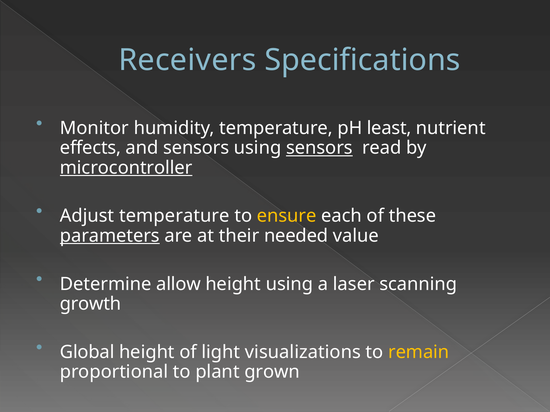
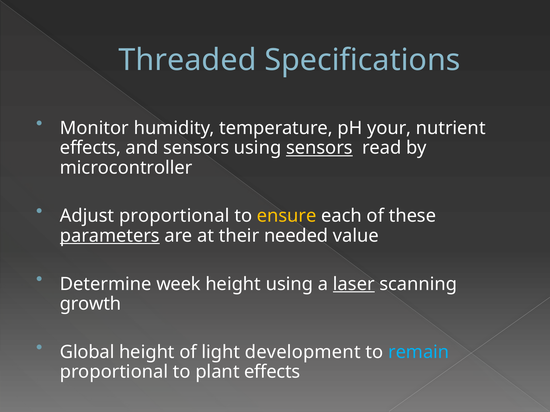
Receivers: Receivers -> Threaded (187, 60)
least: least -> your (389, 128)
microcontroller underline: present -> none (126, 168)
Adjust temperature: temperature -> proportional (174, 216)
allow: allow -> week (179, 284)
laser underline: none -> present (354, 284)
visualizations: visualizations -> development (303, 353)
remain colour: yellow -> light blue (419, 353)
plant grown: grown -> effects (272, 372)
